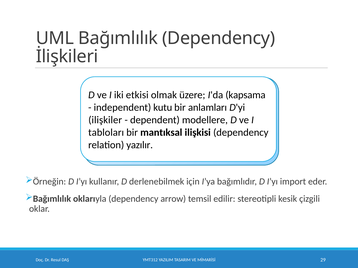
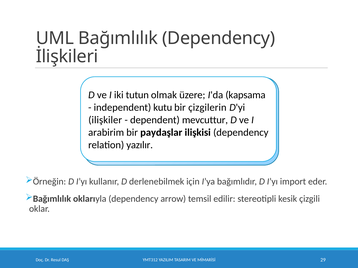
etkisi: etkisi -> tutun (137, 95)
anlamları: anlamları -> çizgilerin (207, 108)
modellere: modellere -> mevcuttur (205, 120)
tabloları: tabloları -> arabirim (106, 133)
mantıksal: mantıksal -> paydaşlar (161, 133)
